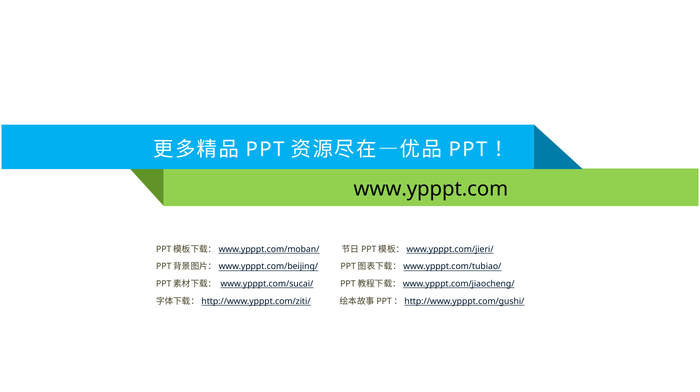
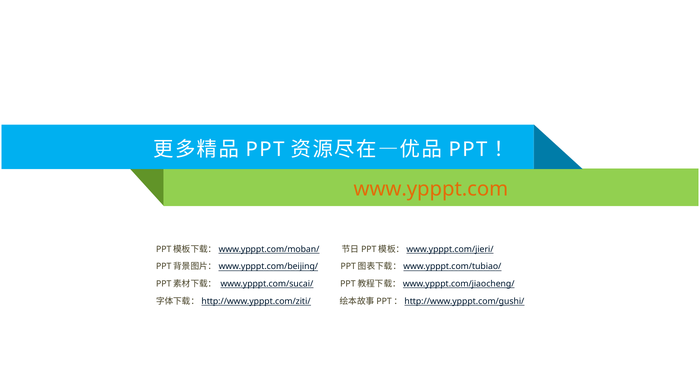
www.ypppt.com colour: black -> orange (431, 189)
